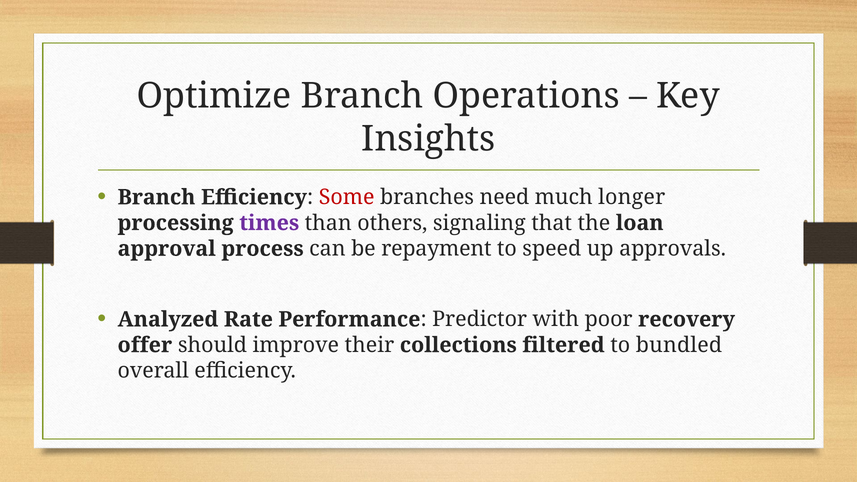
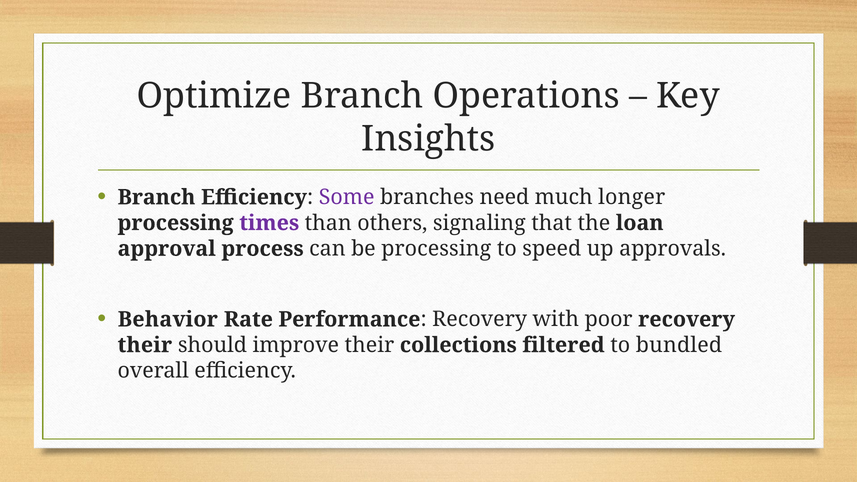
Some colour: red -> purple (347, 197)
be repayment: repayment -> processing (436, 249)
Analyzed: Analyzed -> Behavior (168, 319)
Performance Predictor: Predictor -> Recovery (480, 319)
offer: offer -> their (145, 345)
